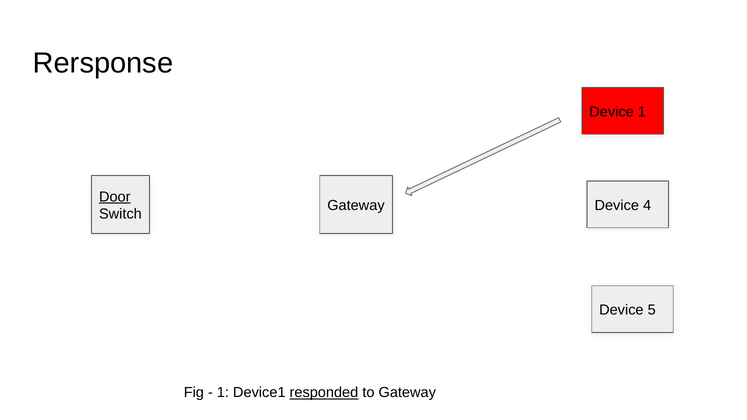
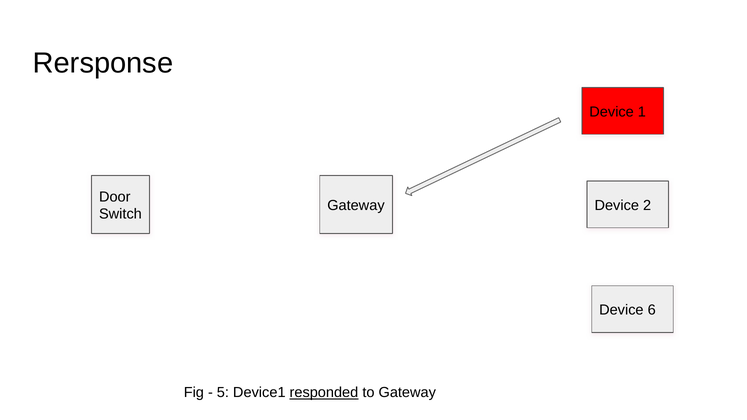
Door underline: present -> none (115, 197)
4: 4 -> 2 (647, 206)
5: 5 -> 6 (652, 310)
1: 1 -> 5 (223, 393)
